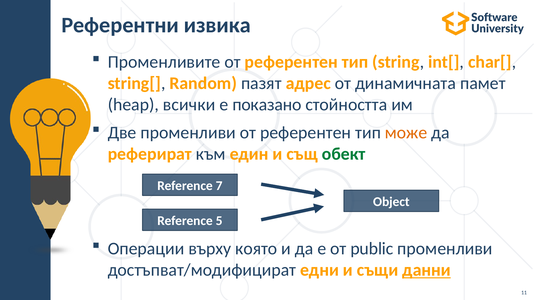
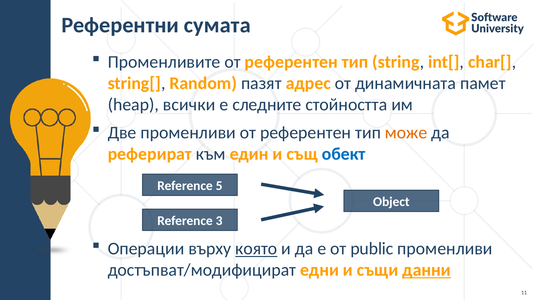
извика: извика -> сумата (217, 25)
показано: показано -> следните (267, 105)
обект colour: green -> blue (344, 154)
7: 7 -> 5 (219, 186)
5: 5 -> 3 (219, 221)
която underline: none -> present (256, 249)
